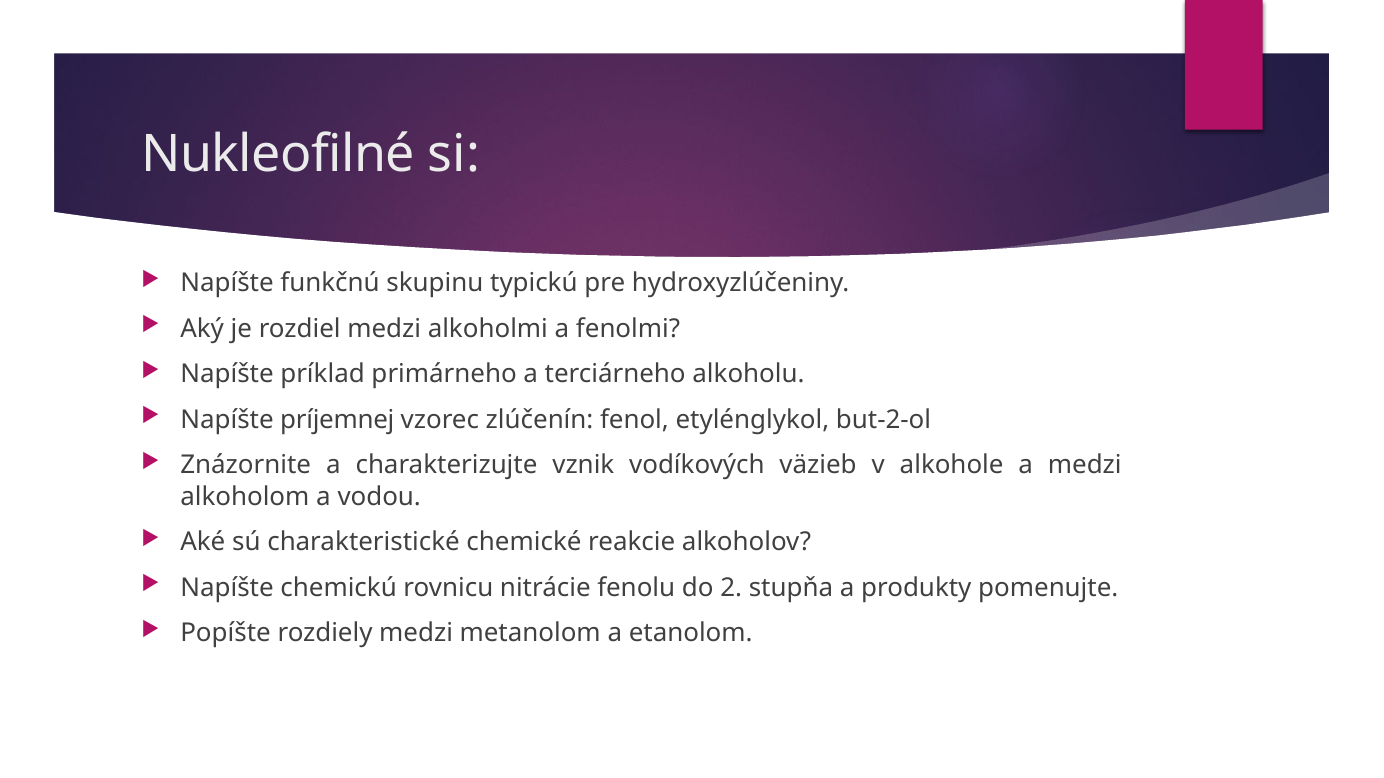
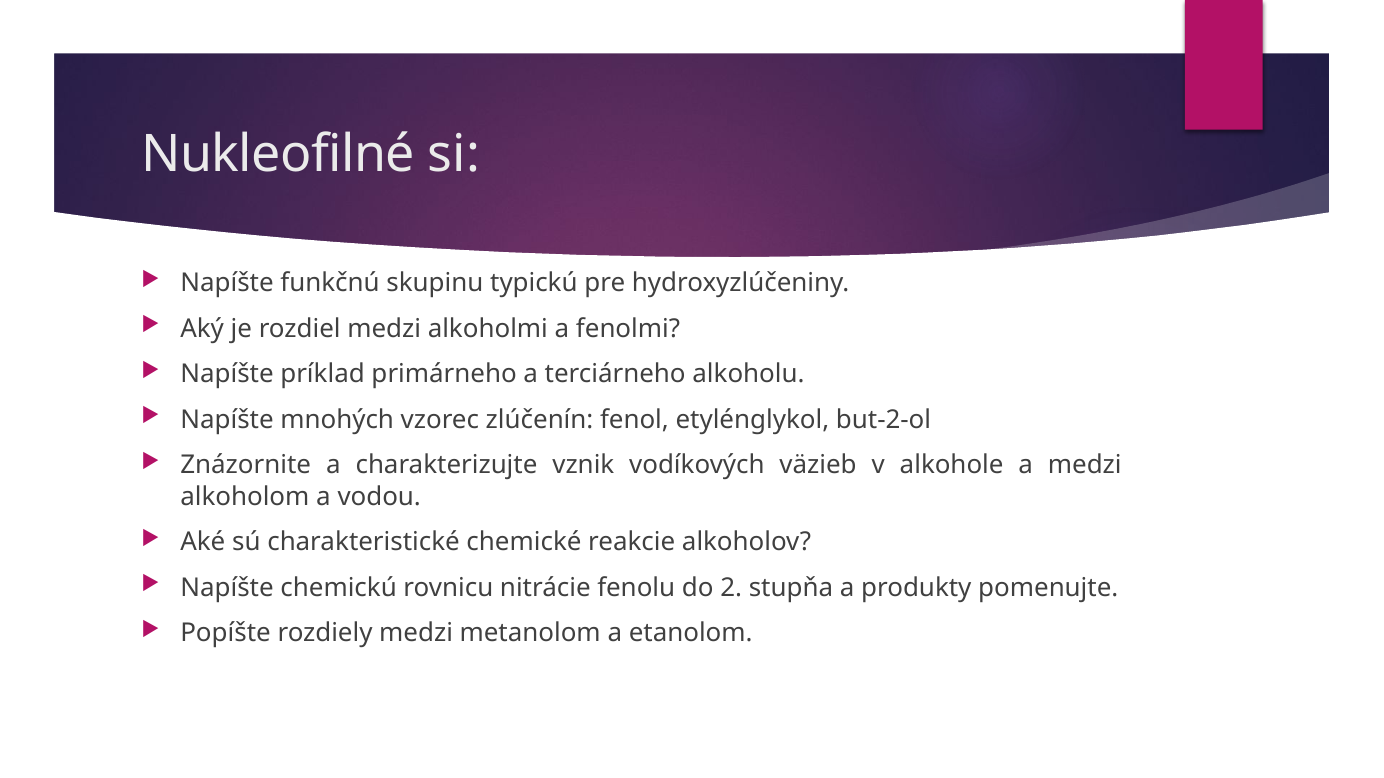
príjemnej: príjemnej -> mnohých (337, 420)
